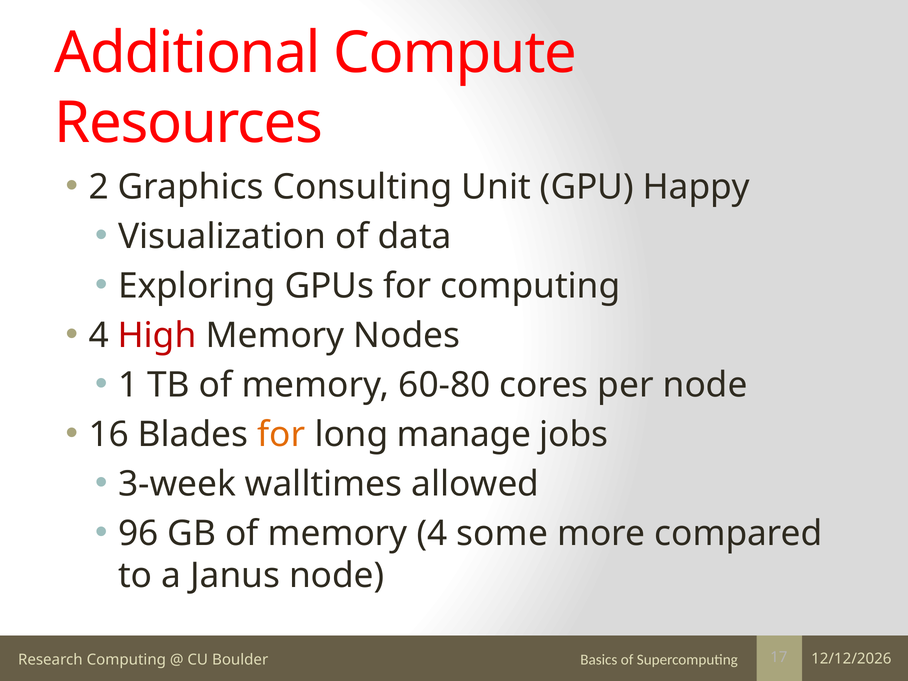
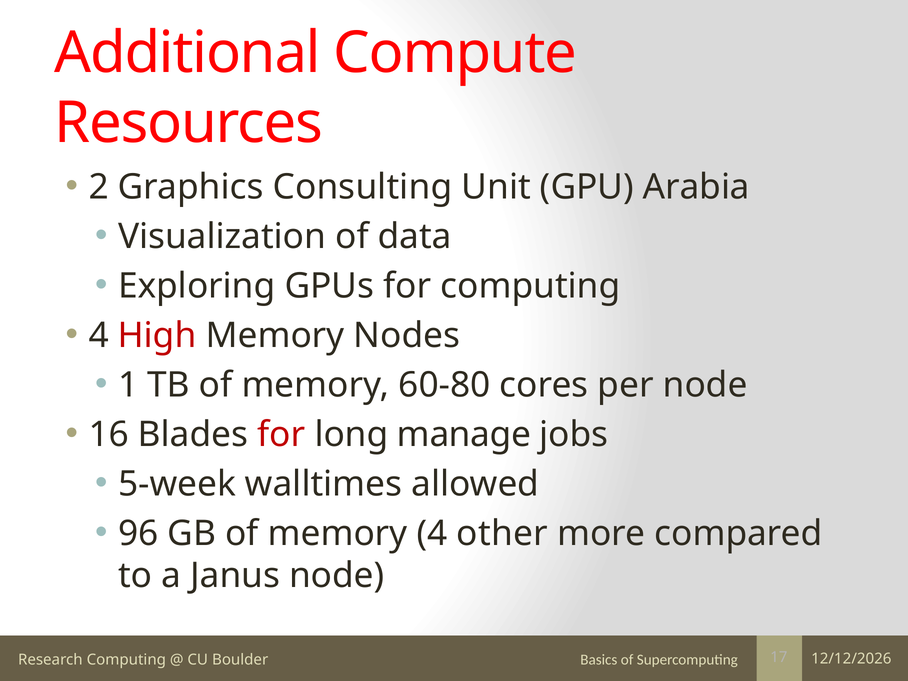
Happy: Happy -> Arabia (696, 187)
for colour: orange -> red (281, 434)
3-week: 3-week -> 5-week (177, 484)
some: some -> other (502, 533)
